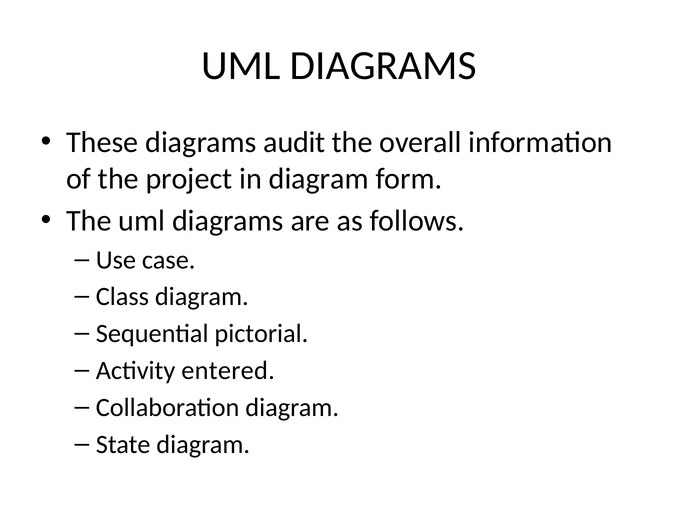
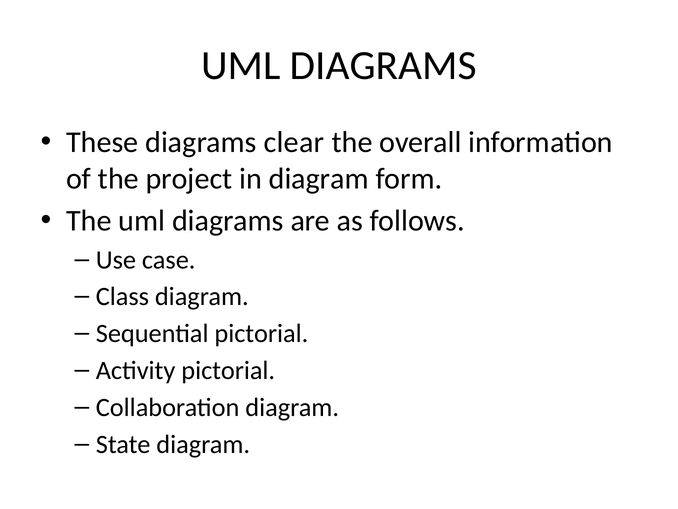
audit: audit -> clear (294, 142)
Activity entered: entered -> pictorial (228, 370)
